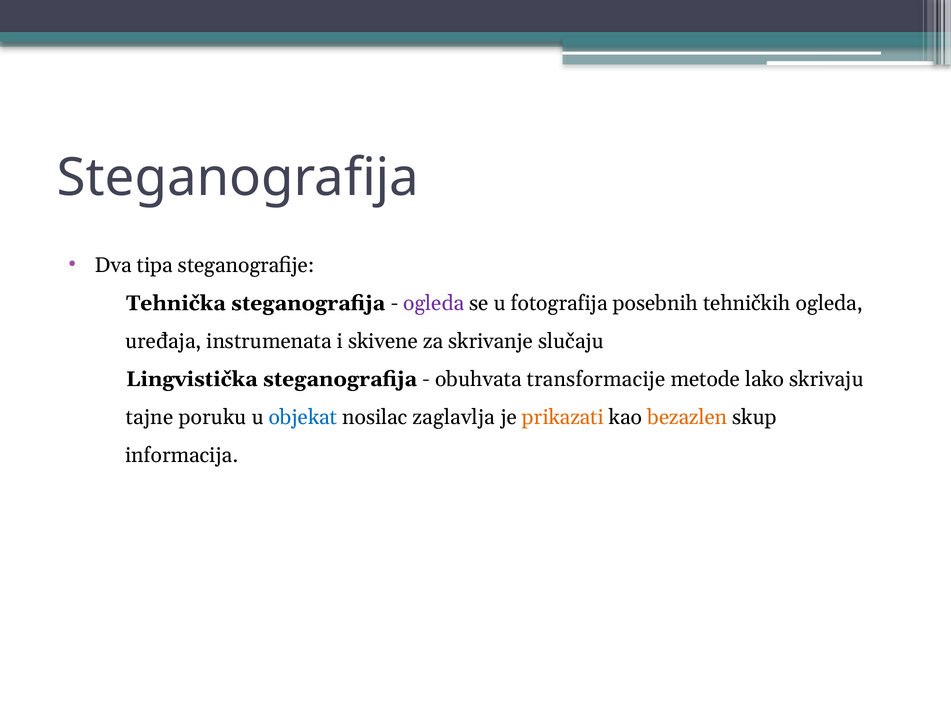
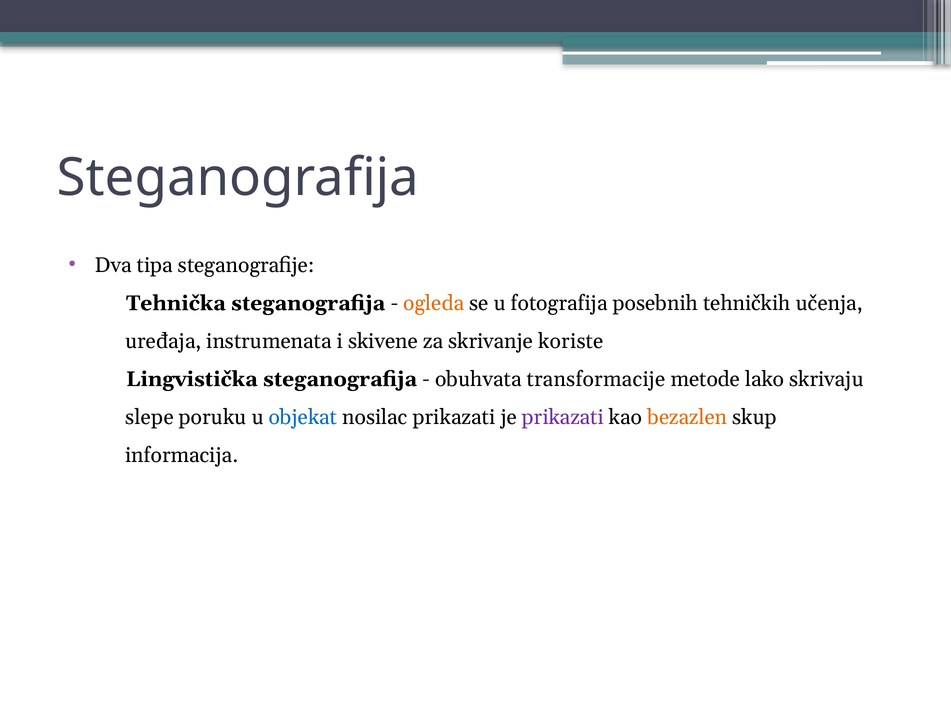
ogleda colour: purple -> orange (434, 303)
tehničkih ogleda: ogleda -> učenja (829, 303)
slučaju: slučaju -> koriste (571, 341)
tajne: tajne -> slepe (150, 417)
nosilac zaglavlja: zaglavlja -> prikazati (454, 417)
prikazati colour: orange -> purple (563, 417)
